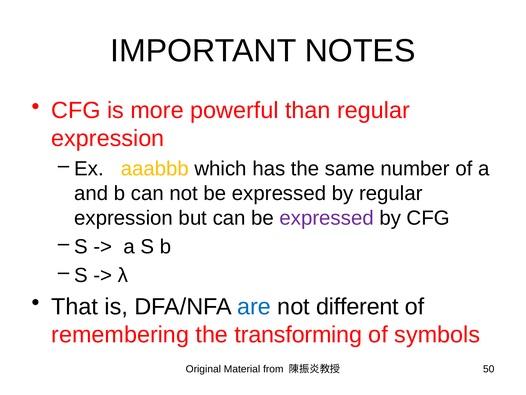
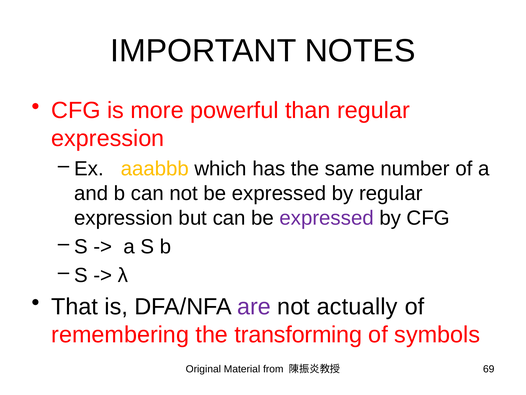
are colour: blue -> purple (254, 306)
different: different -> actually (357, 306)
50: 50 -> 69 (489, 369)
